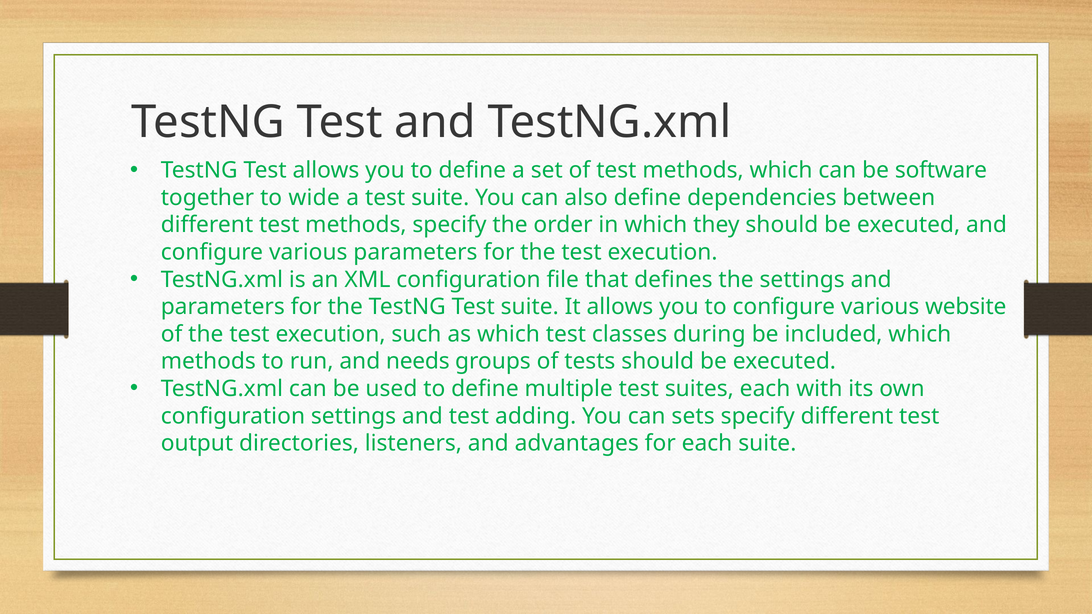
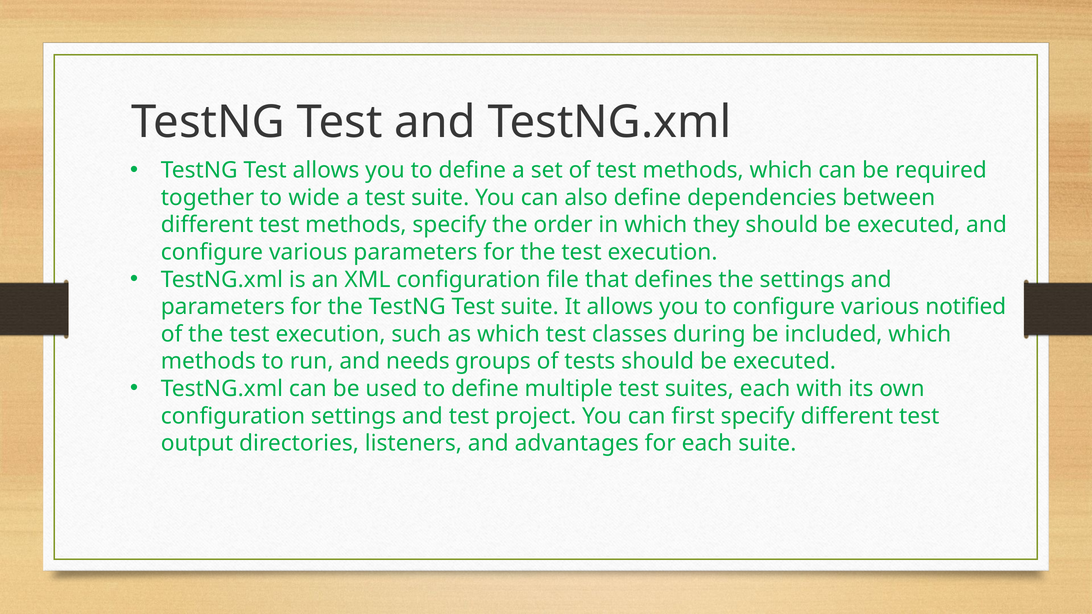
software: software -> required (941, 170)
website: website -> notified (966, 307)
adding: adding -> project (536, 416)
sets: sets -> first (693, 416)
